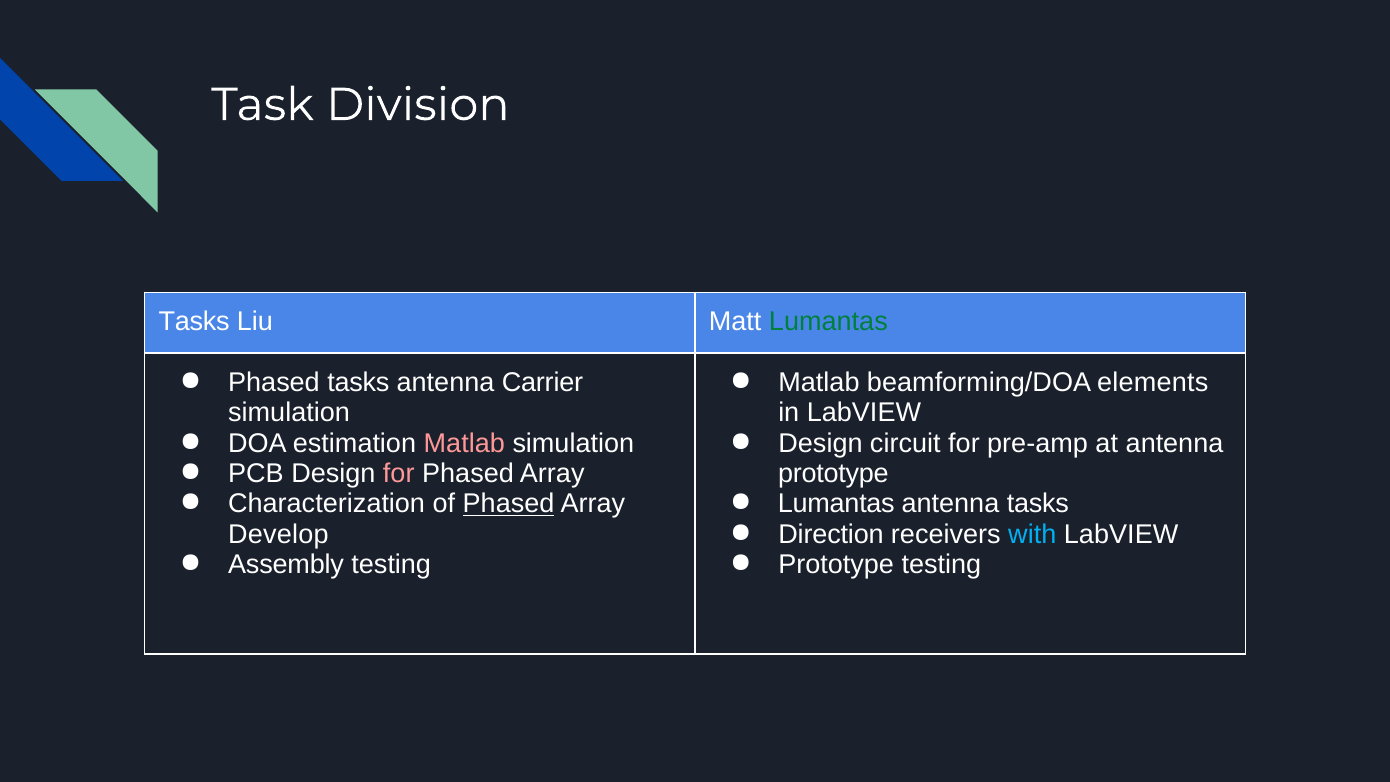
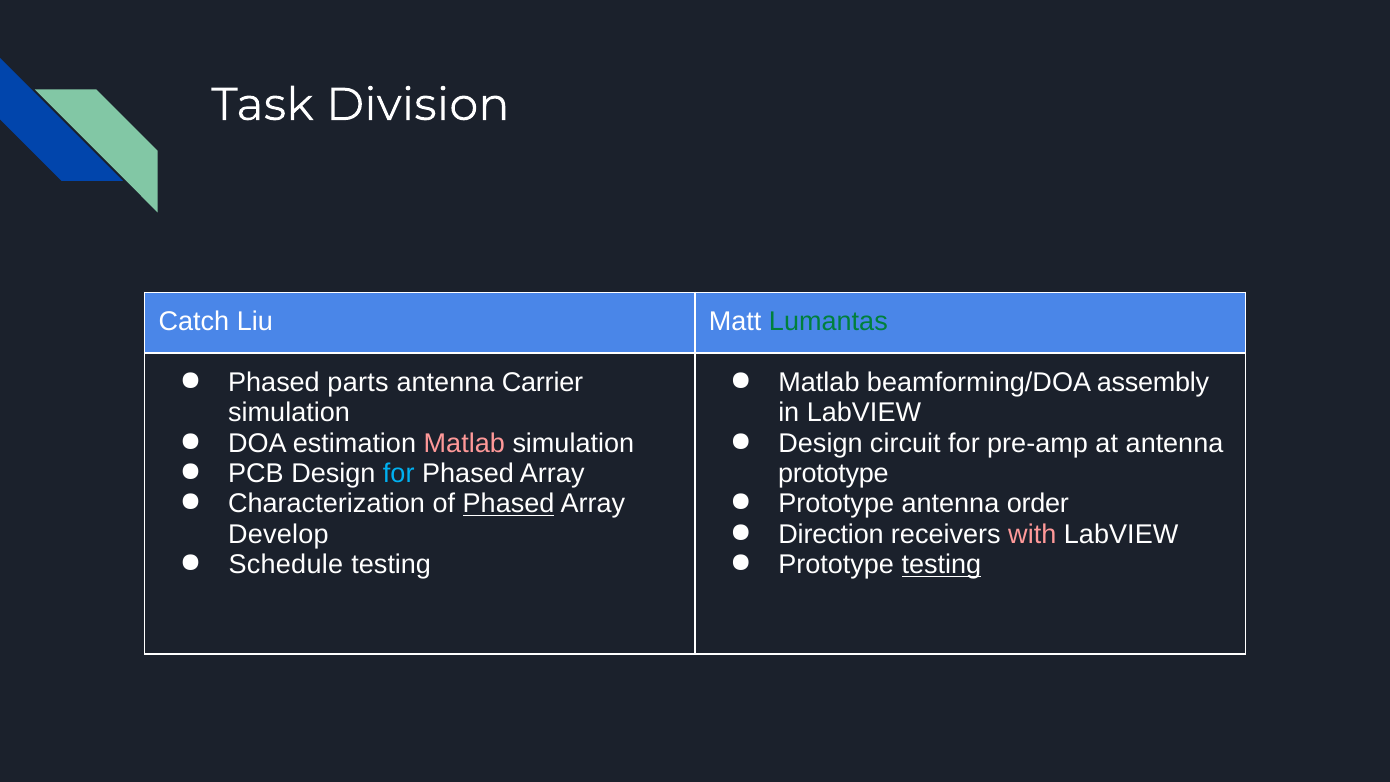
Tasks: Tasks -> Catch (194, 322)
Phased tasks: tasks -> parts (358, 382)
elements: elements -> assembly (1153, 382)
for colour: pink -> light blue (399, 474)
Lumantas: Lumantas -> Prototype (836, 504)
antenna tasks: tasks -> order (1038, 504)
with colour: light blue -> pink (1032, 534)
Assembly: Assembly -> Schedule (286, 565)
testing underline: none -> present (941, 565)
